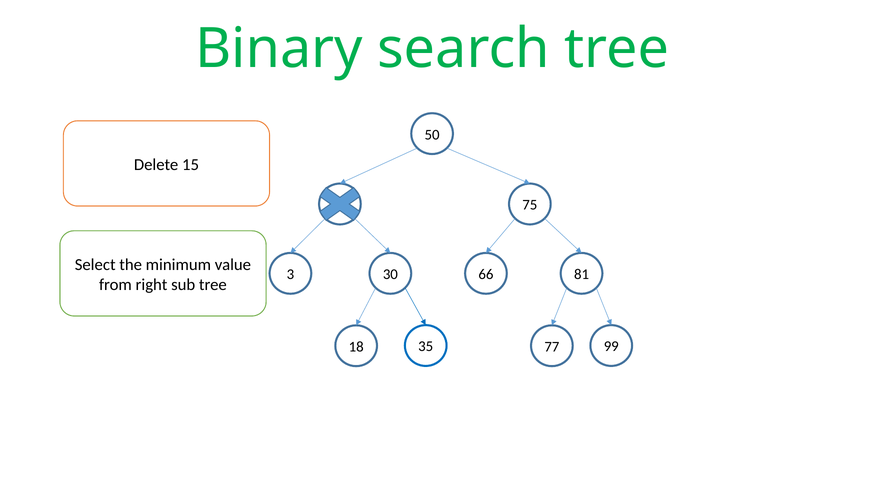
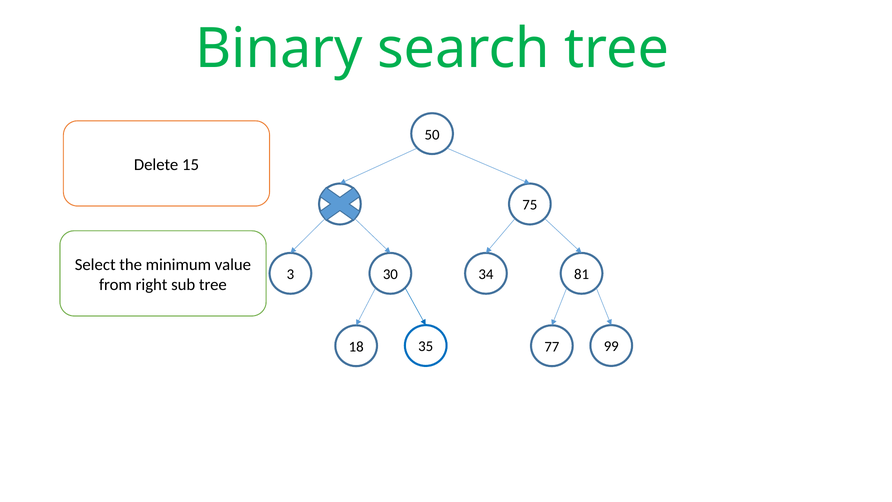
66: 66 -> 34 (486, 274)
